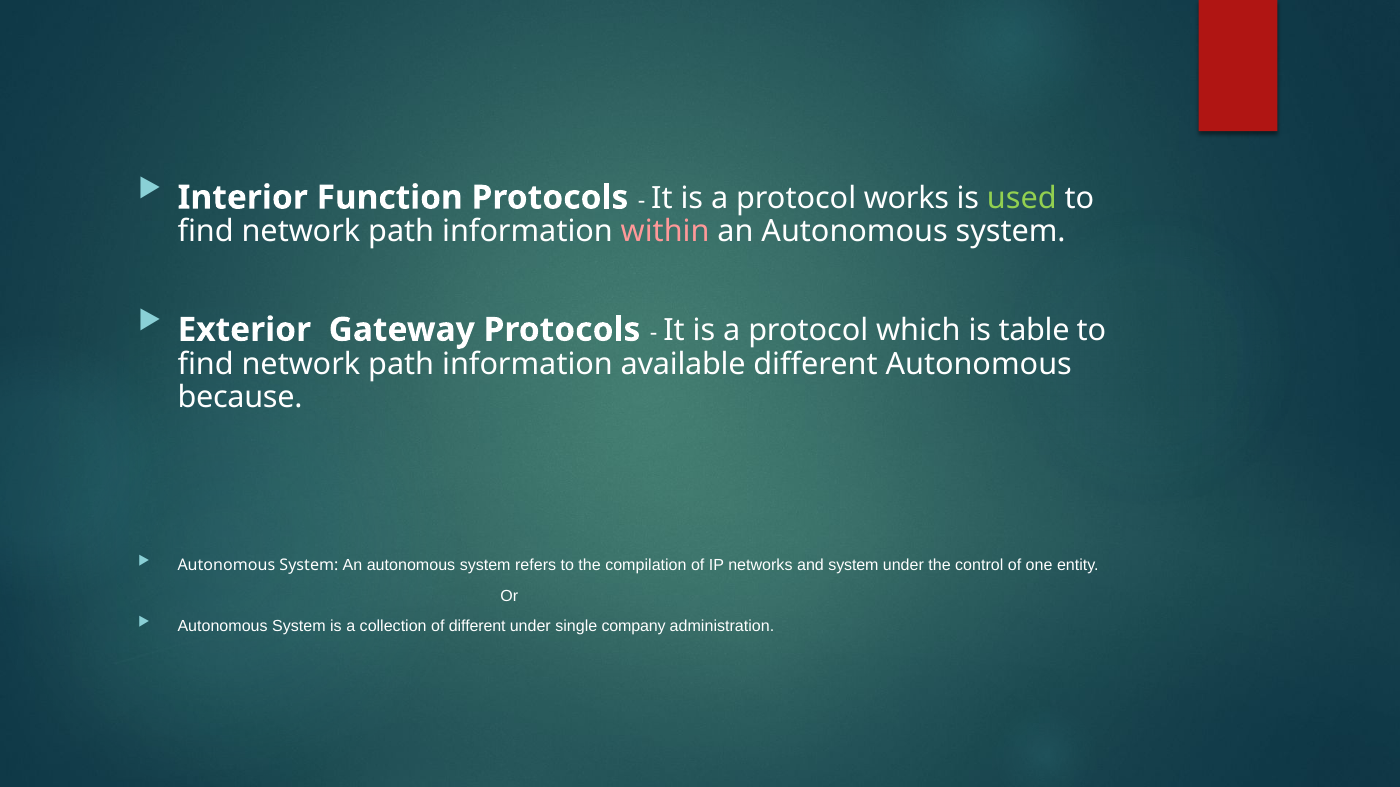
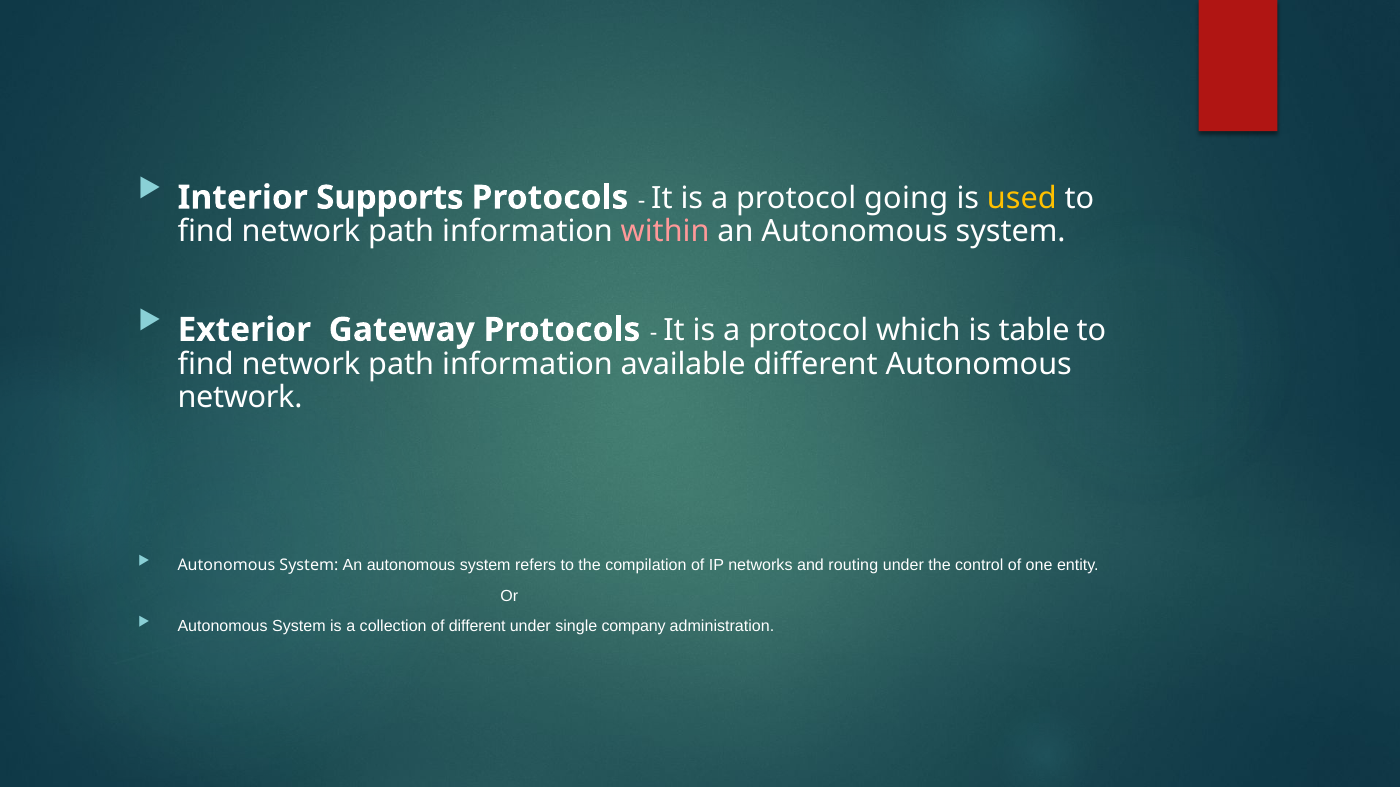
Function: Function -> Supports (390, 198)
works: works -> going (906, 199)
used colour: light green -> yellow (1022, 199)
because: because -> network (240, 397)
and system: system -> routing (853, 566)
